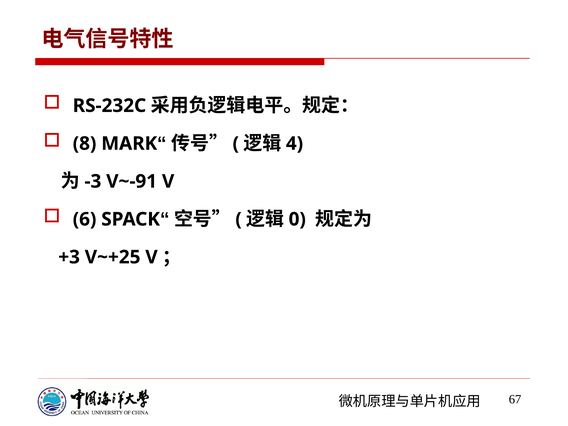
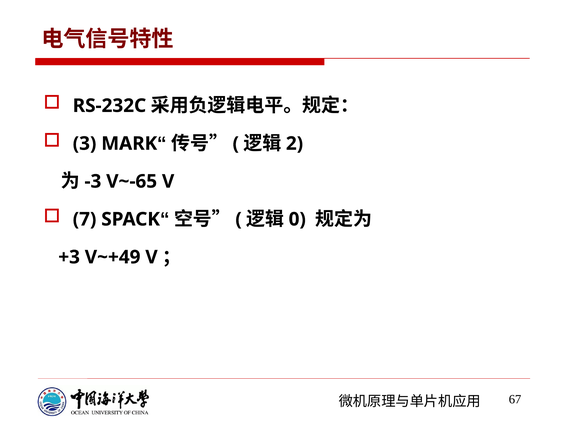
8: 8 -> 3 (85, 144)
4: 4 -> 2 (294, 144)
V~-91: V~-91 -> V~-65 (132, 181)
6: 6 -> 7 (85, 219)
V~+25: V~+25 -> V~+49 (113, 257)
